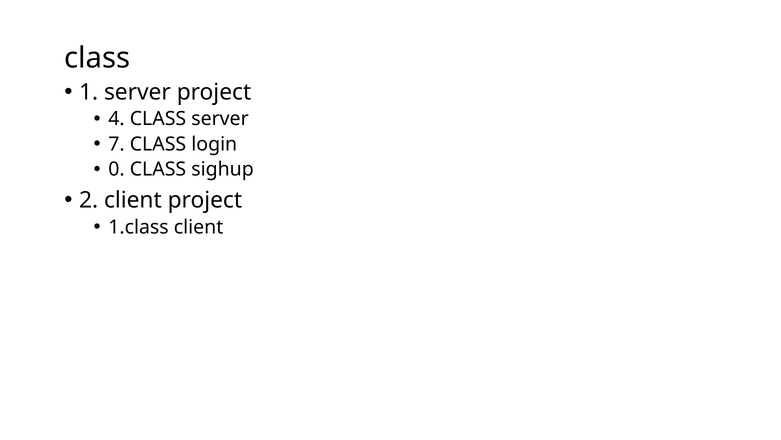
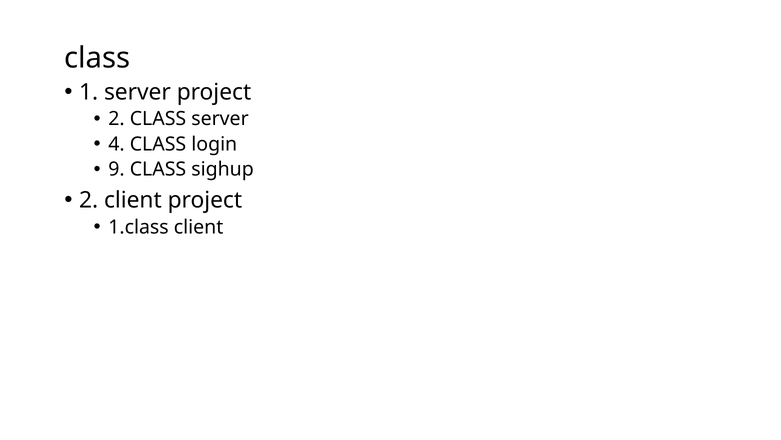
4: 4 -> 2 (117, 119)
7: 7 -> 4 (117, 144)
0: 0 -> 9 (117, 169)
